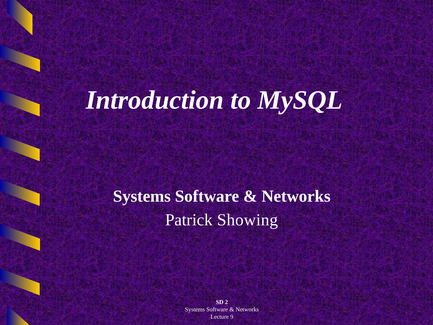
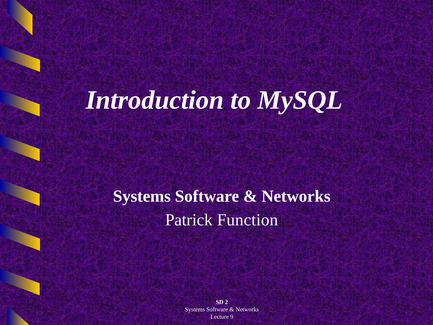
Showing: Showing -> Function (248, 220)
